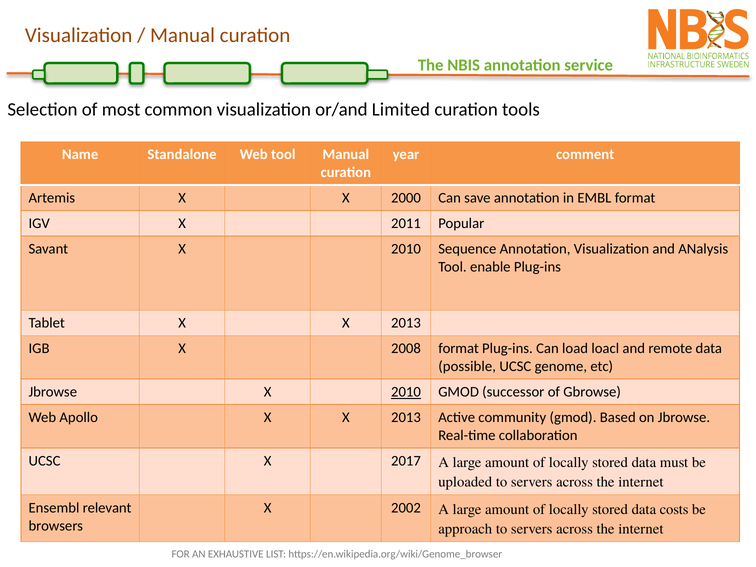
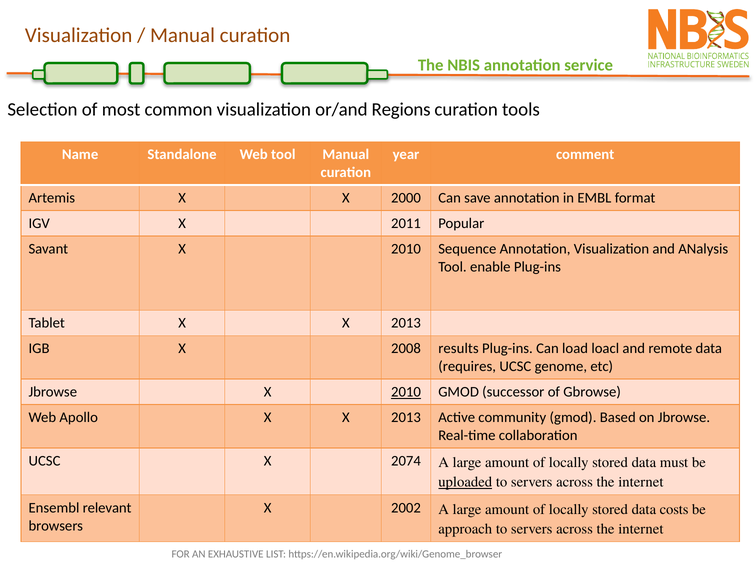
Limited: Limited -> Regions (401, 109)
2008 format: format -> results (458, 349)
possible: possible -> requires (467, 367)
2017: 2017 -> 2074 (406, 461)
uploaded underline: none -> present (465, 482)
